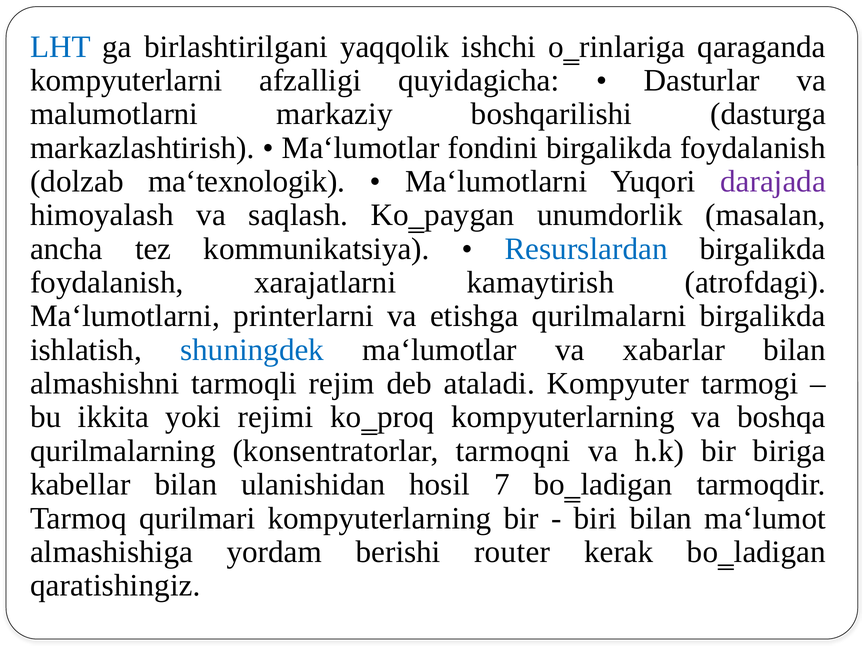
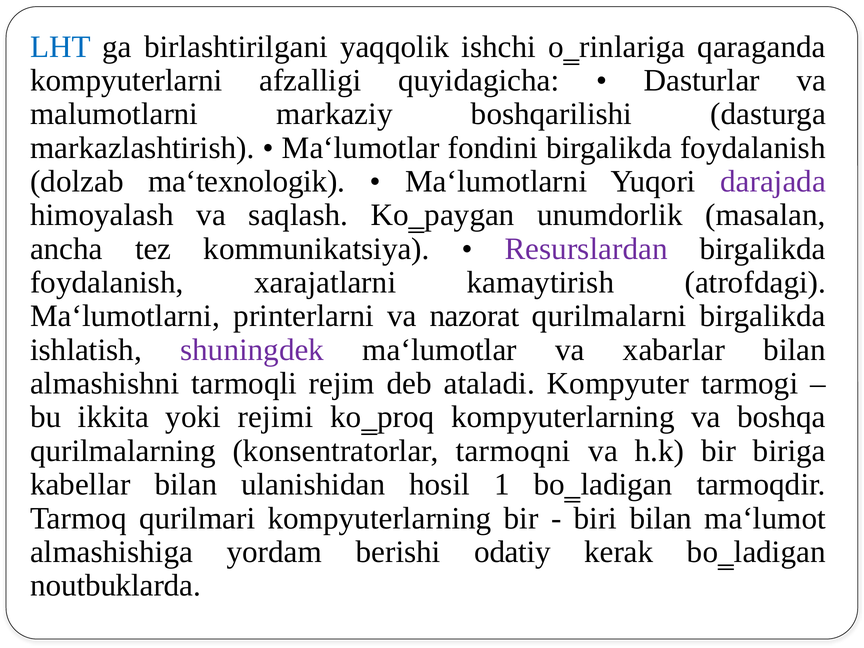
Resurslardan colour: blue -> purple (586, 249)
etishga: etishga -> nazorat (474, 316)
shuningdek colour: blue -> purple (252, 350)
7: 7 -> 1 (502, 485)
router: router -> odatiy (513, 552)
qaratishingiz: qaratishingiz -> noutbuklarda (116, 586)
